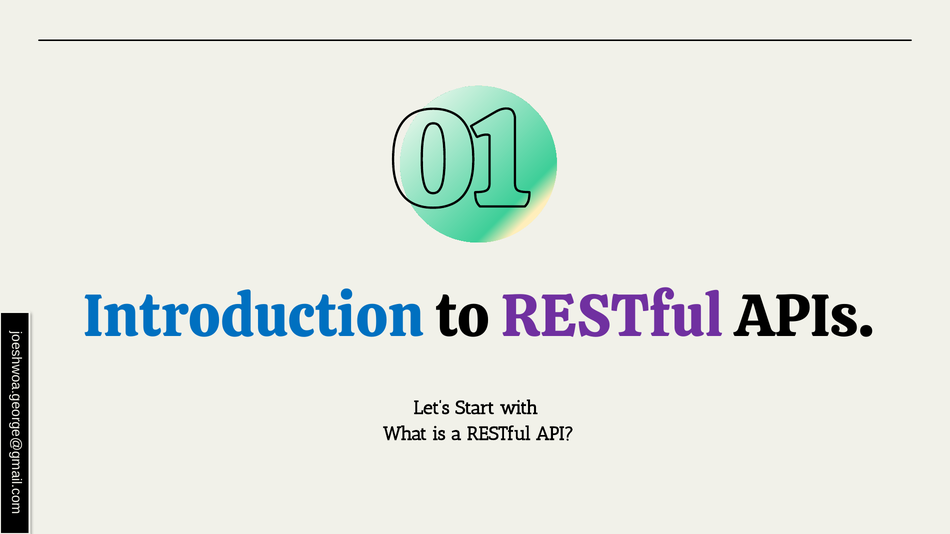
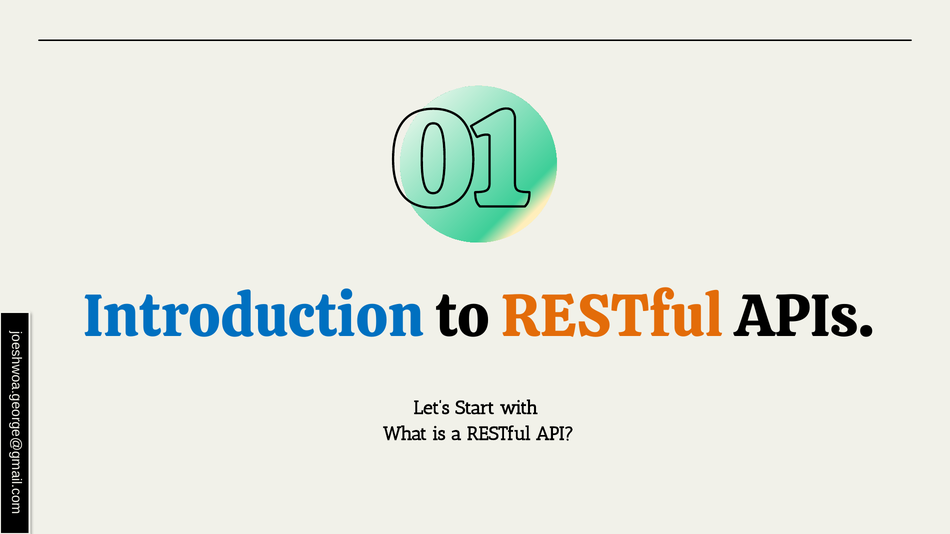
RESTful colour: purple -> orange (612, 317)
